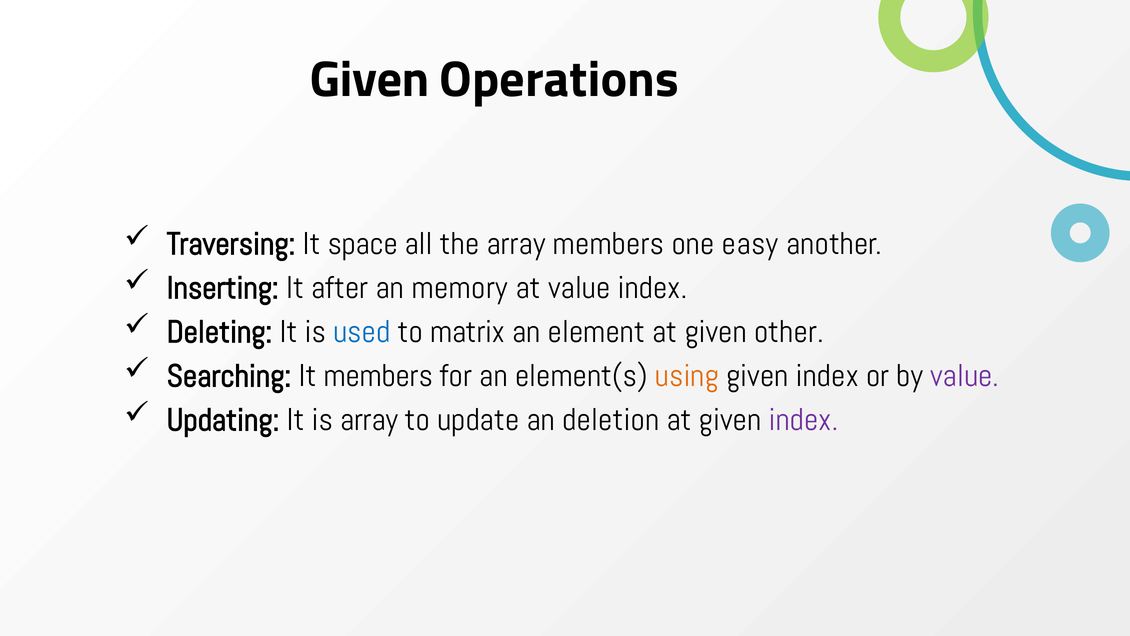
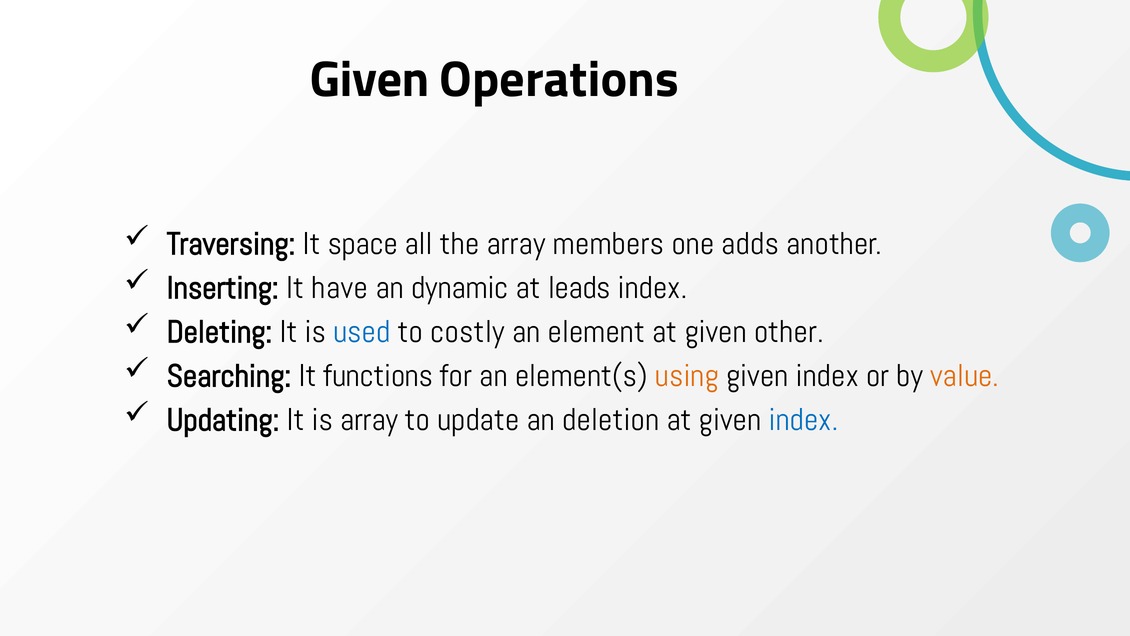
easy: easy -> adds (750, 244)
after: after -> have (340, 288)
memory: memory -> dynamic (460, 288)
at value: value -> leads (579, 288)
matrix: matrix -> costly (467, 332)
It members: members -> functions (378, 376)
value colour: purple -> orange (965, 376)
index colour: purple -> blue (803, 420)
